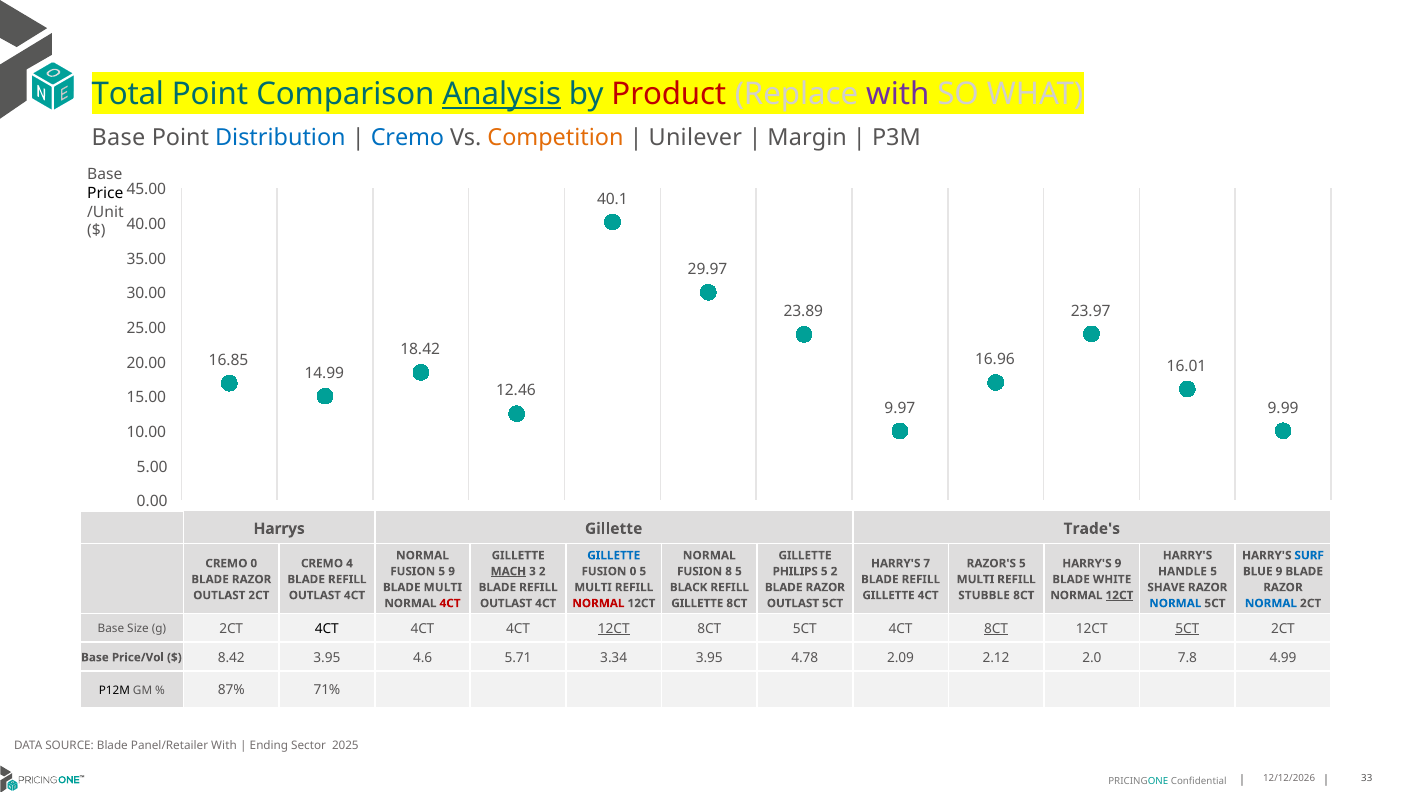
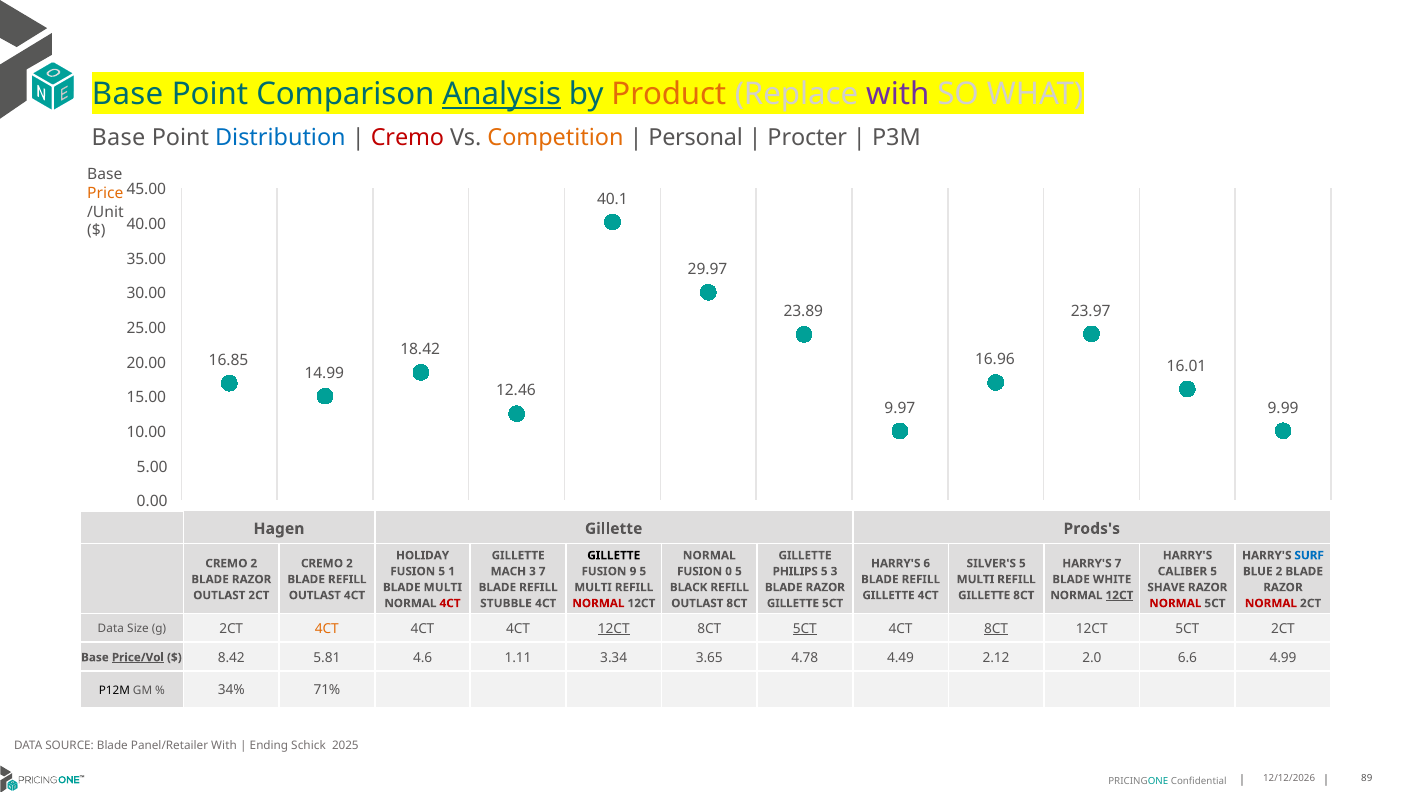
Total: Total -> Base (128, 95)
Product colour: red -> orange (669, 95)
Cremo colour: blue -> red (407, 137)
Unilever: Unilever -> Personal (696, 137)
Margin: Margin -> Procter (807, 137)
Price colour: black -> orange (105, 193)
Harrys: Harrys -> Hagen (279, 528)
Trade's: Trade's -> Prods's (1092, 528)
NORMAL: NORMAL -> HOLIDAY (423, 555)
GILLETTE colour: blue -> black (614, 555)
0: 0 -> 2 (254, 563)
4: 4 -> 2 (349, 563)
7: 7 -> 6 (927, 563)
RAZOR'S: RAZOR'S -> SILVER'S (991, 563)
HARRY'S 9: 9 -> 7 (1118, 563)
5 9: 9 -> 1 (452, 571)
MACH underline: present -> none (508, 571)
3 2: 2 -> 7 (542, 571)
FUSION 0: 0 -> 9 (633, 571)
8: 8 -> 0 (729, 571)
5 2: 2 -> 3 (834, 571)
HANDLE: HANDLE -> CALIBER (1182, 571)
BLUE 9: 9 -> 2 (1279, 571)
STUBBLE: STUBBLE -> GILLETTE (984, 595)
OUTLAST: OUTLAST -> STUBBLE (506, 603)
GILLETTE: GILLETTE -> OUTLAST (697, 603)
OUTLAST: OUTLAST -> GILLETTE (793, 603)
NORMAL colour: blue -> red (1175, 603)
NORMAL colour: blue -> red (1271, 603)
Base: Base -> Data (111, 628)
4CT colour: black -> orange (327, 628)
5CT underline: none -> present (805, 628)
5CT underline: present -> none (1187, 628)
Price/Vol underline: none -> present (138, 657)
8.42 3.95: 3.95 -> 5.81 (327, 657)
5.71: 5.71 -> 1.11 (518, 657)
3.34 3.95: 3.95 -> 3.65 (709, 657)
2.09: 2.09 -> 4.49 (901, 657)
7.8: 7.8 -> 6.6 (1187, 657)
87%: 87% -> 34% (231, 690)
Sector: Sector -> Schick (309, 745)
33: 33 -> 89 (1367, 778)
